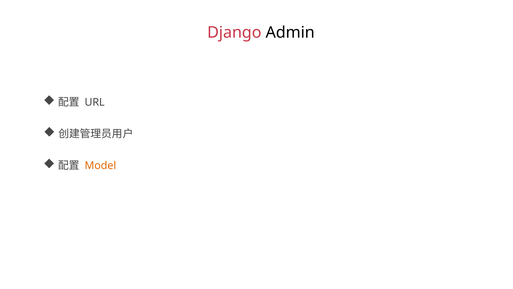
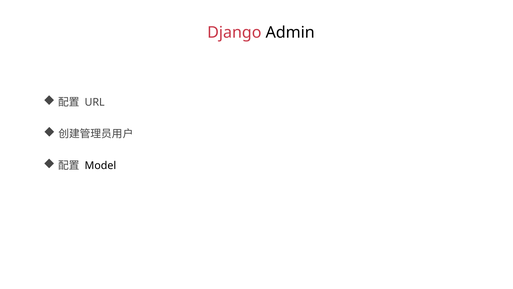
Model colour: orange -> black (100, 165)
